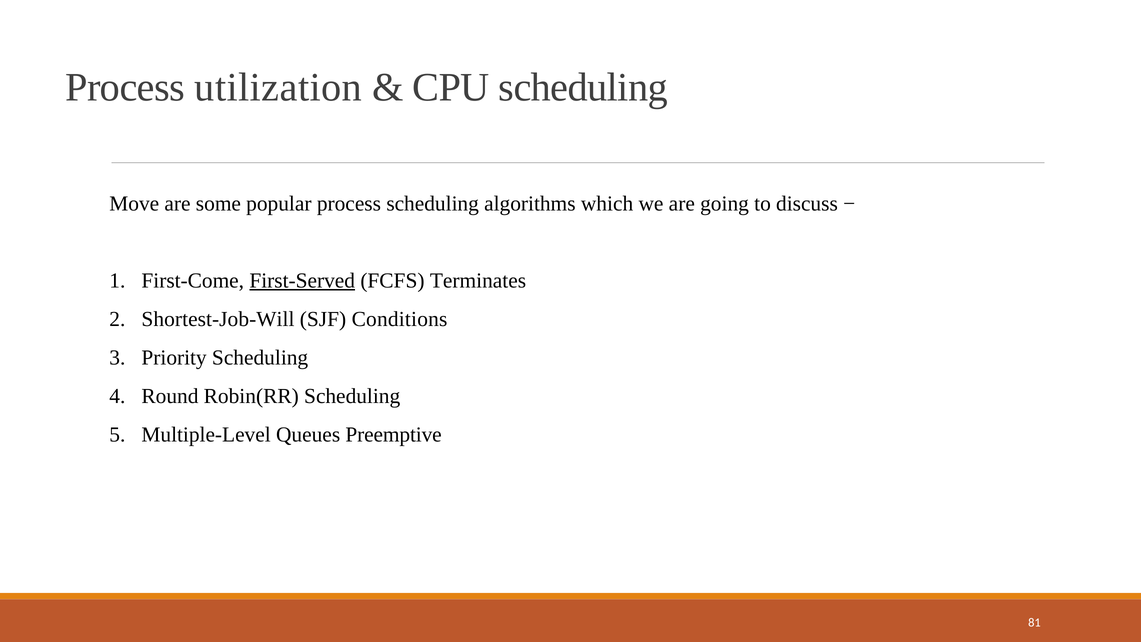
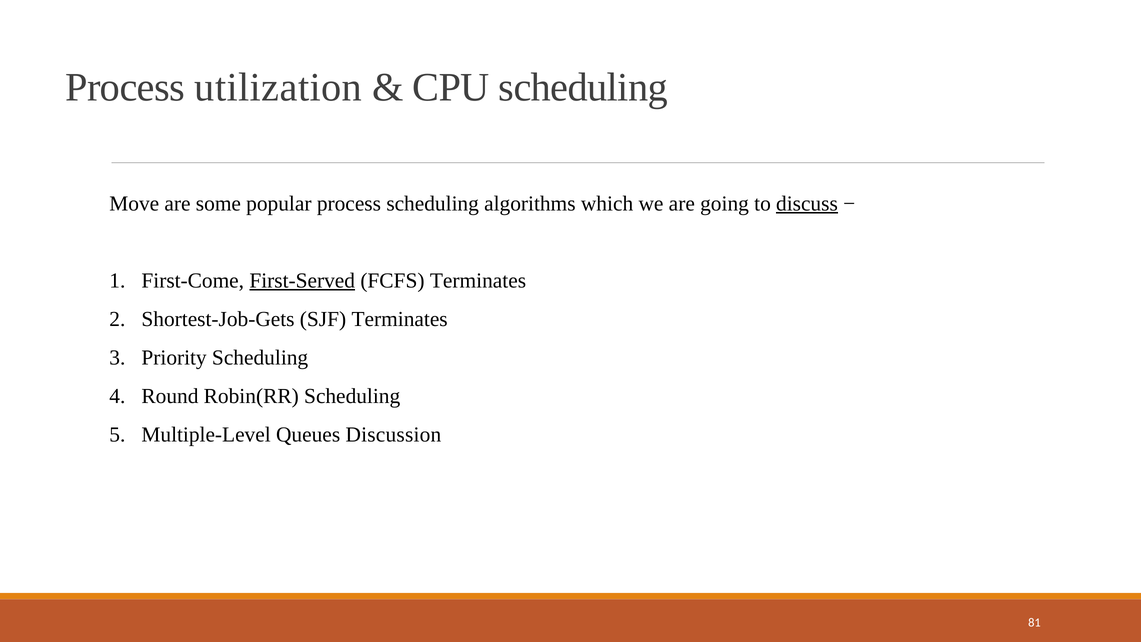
discuss underline: none -> present (807, 204)
Shortest-Job-Will: Shortest-Job-Will -> Shortest-Job-Gets (218, 319)
SJF Conditions: Conditions -> Terminates (400, 319)
Preemptive: Preemptive -> Discussion (393, 435)
